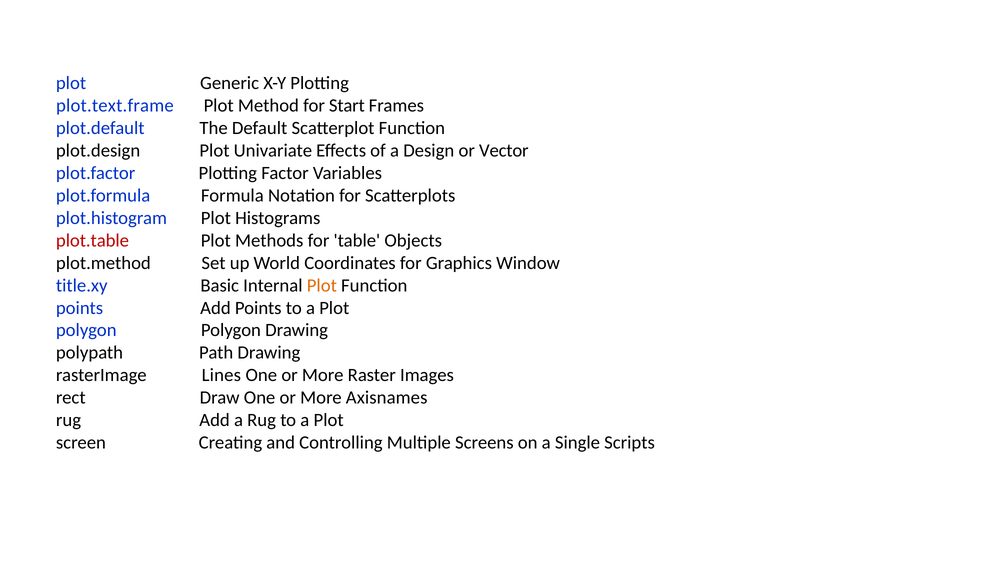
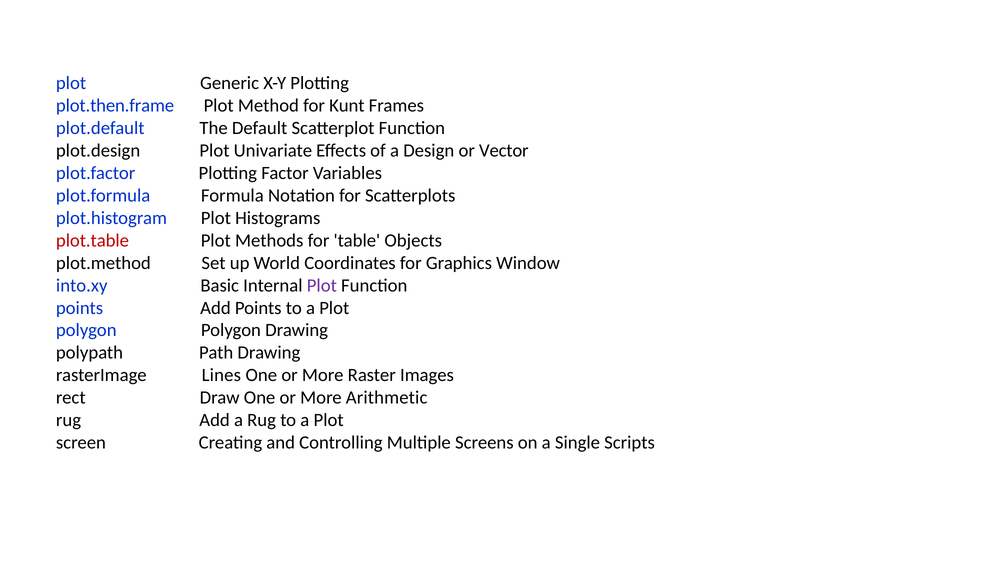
plot.text.frame: plot.text.frame -> plot.then.frame (115, 105)
Start: Start -> Kunt (347, 105)
title.xy: title.xy -> into.xy (82, 285)
Plot colour: orange -> purple (322, 285)
Axisnames: Axisnames -> Arithmetic (387, 398)
